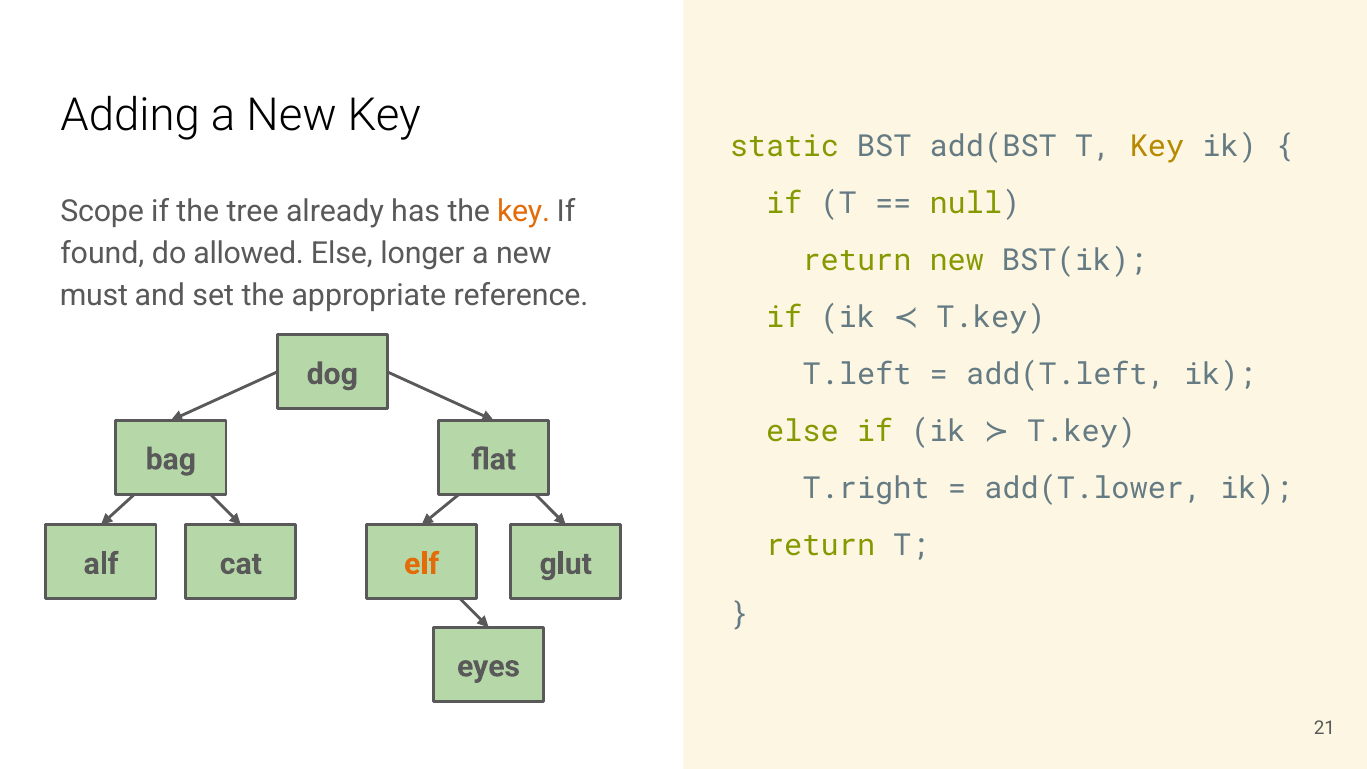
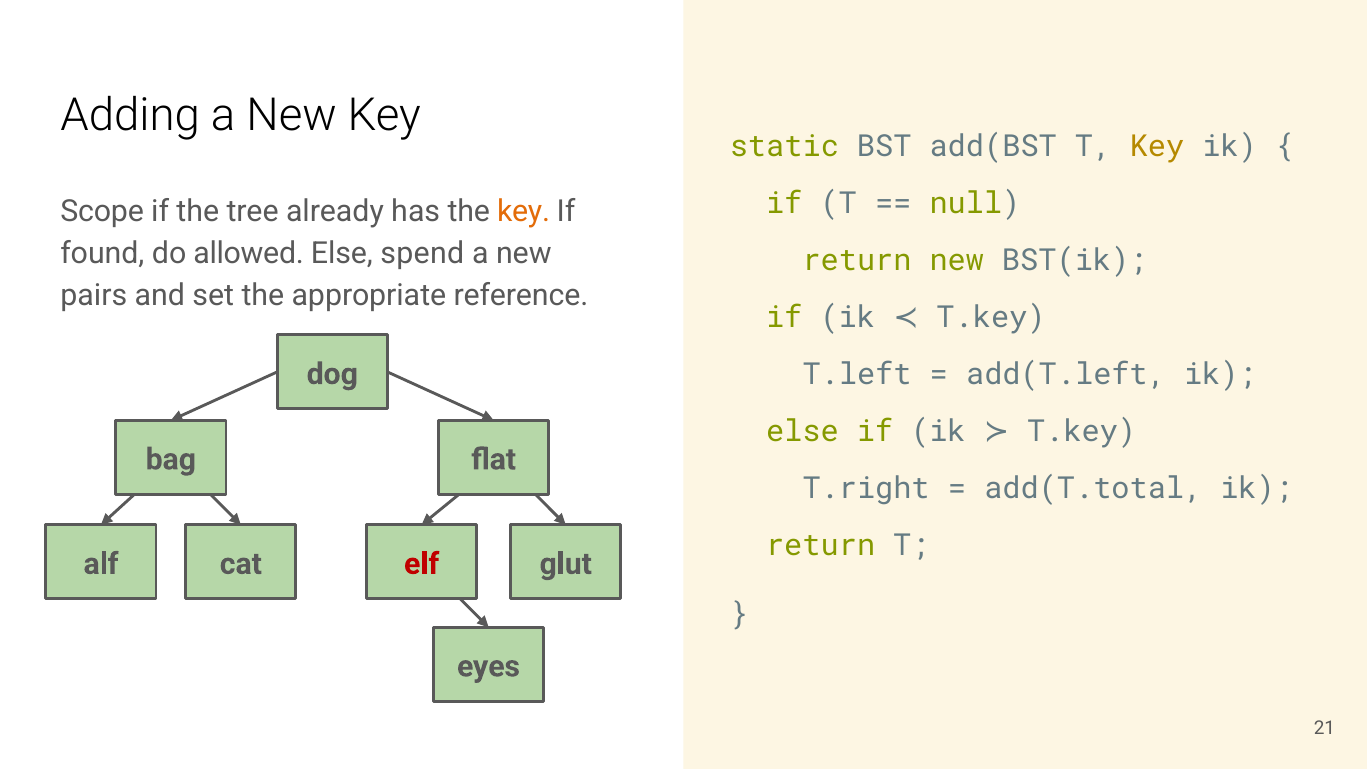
longer: longer -> spend (422, 254)
must: must -> pairs (94, 295)
add(T.lower: add(T.lower -> add(T.total (1093, 488)
elf colour: orange -> red (422, 564)
